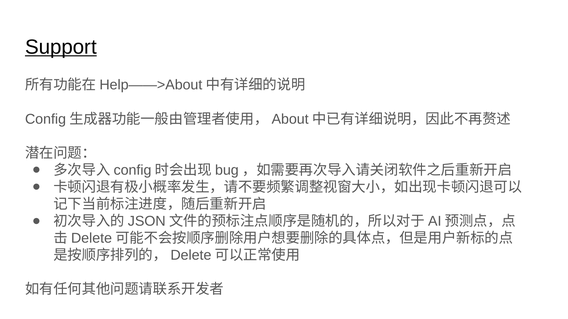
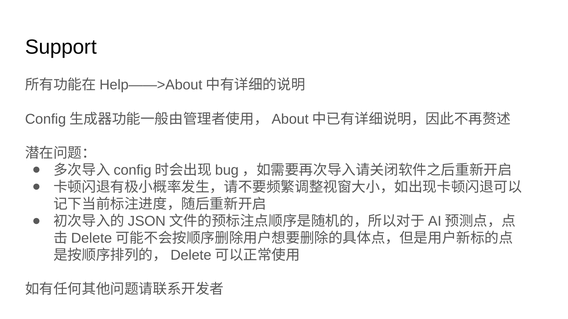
Support underline: present -> none (61, 47)
